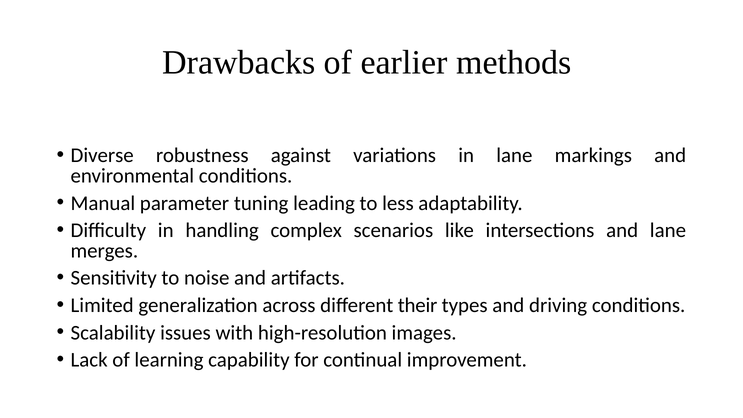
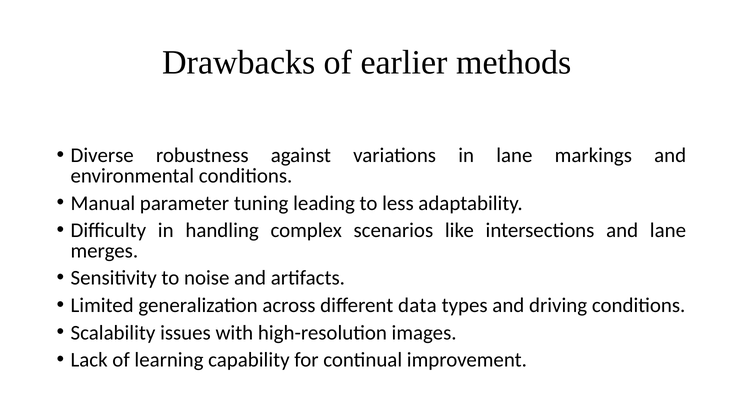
their: their -> data (417, 305)
